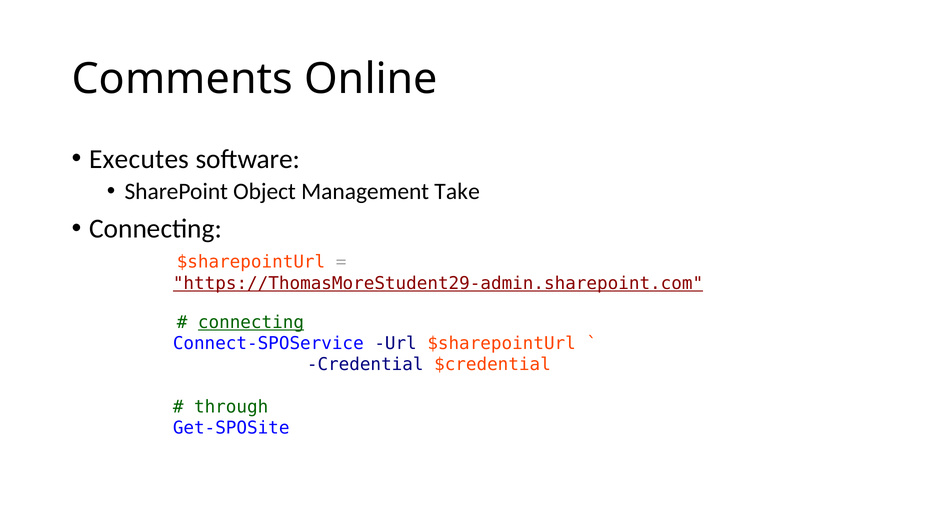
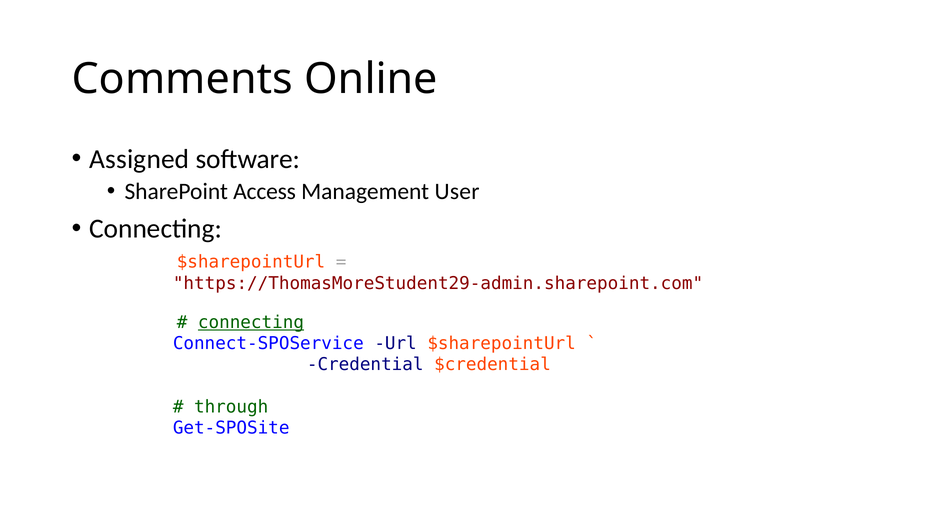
Executes: Executes -> Assigned (139, 159)
Object: Object -> Access (265, 191)
Take: Take -> User (457, 191)
https://ThomasMoreStudent29-admin.sharepoint.com underline: present -> none (438, 283)
